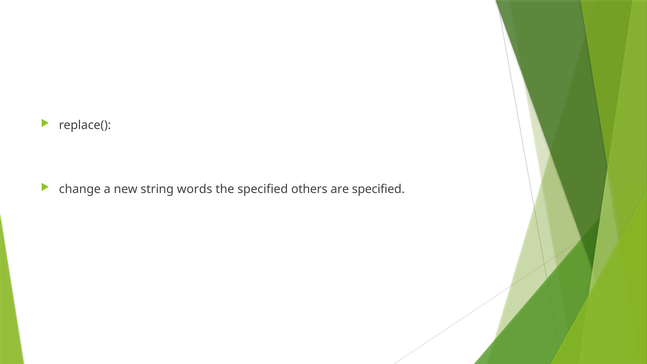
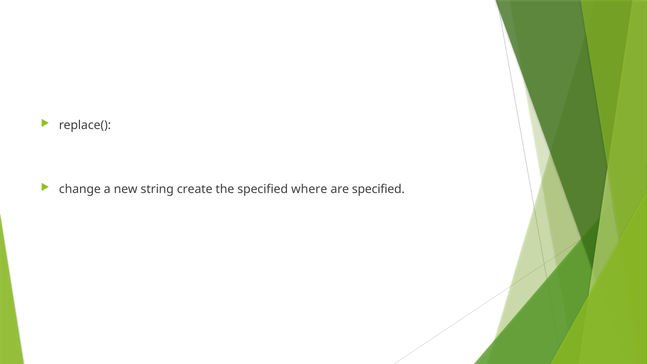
words: words -> create (195, 189)
others: others -> where (309, 189)
